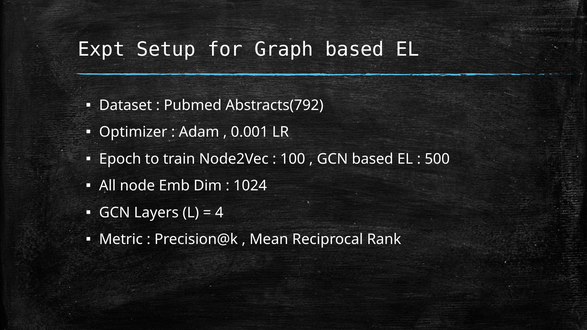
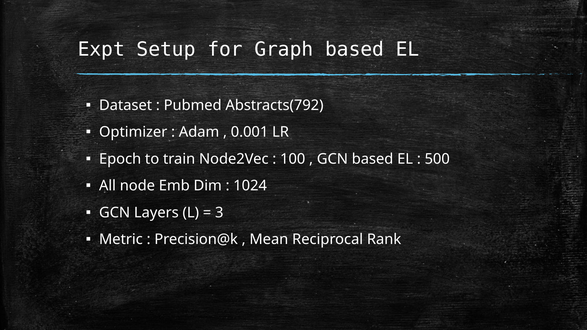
4: 4 -> 3 (219, 213)
